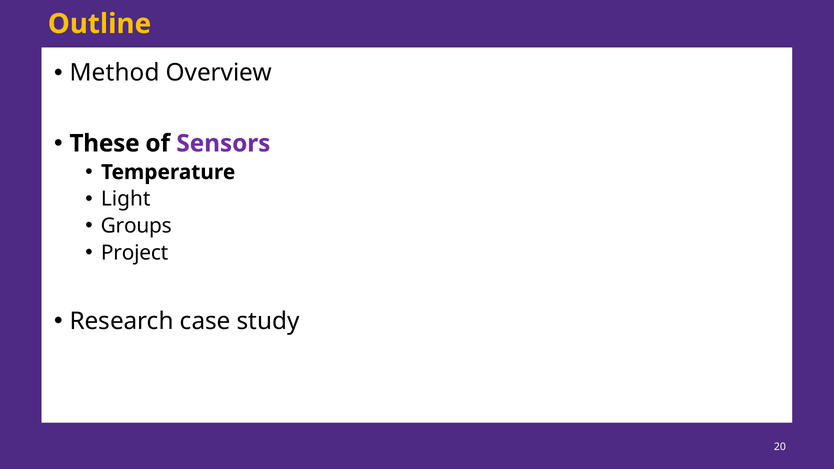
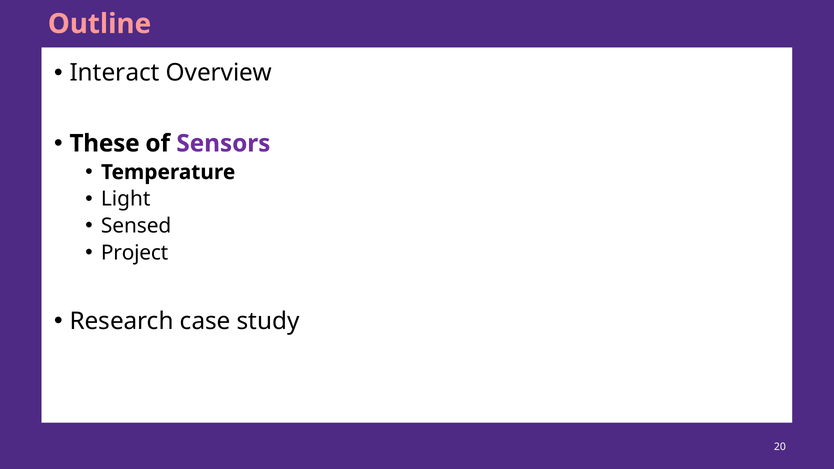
Outline colour: yellow -> pink (99, 24)
Method: Method -> Interact (115, 73)
Groups: Groups -> Sensed (136, 226)
